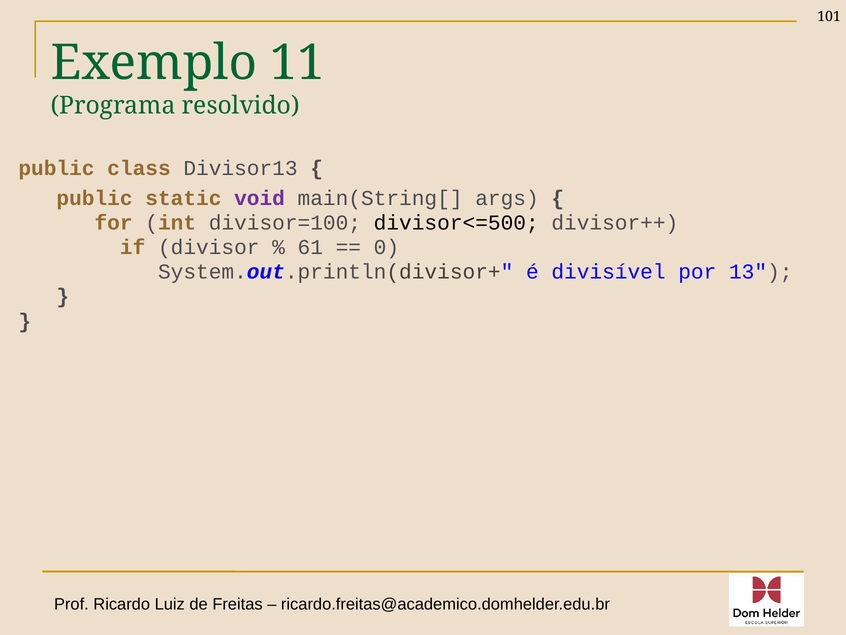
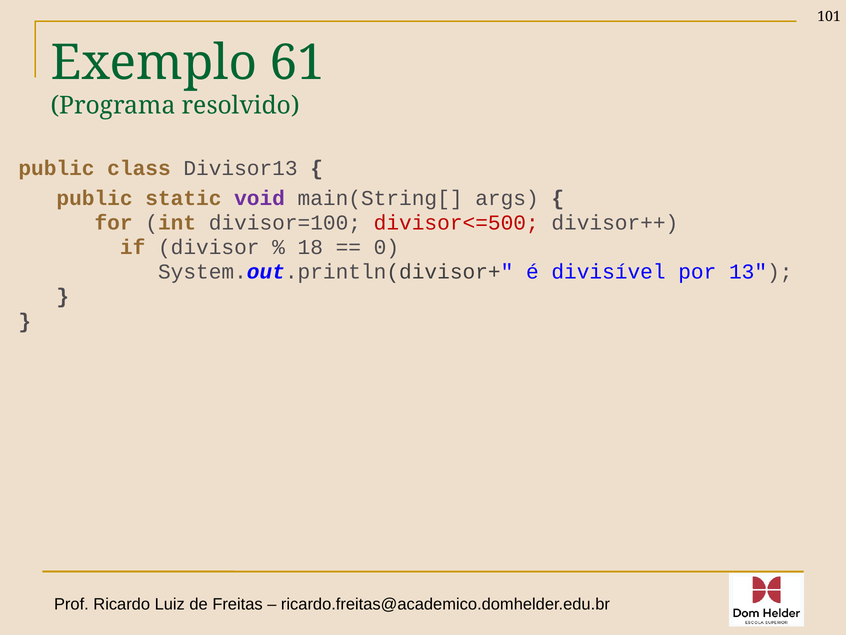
11: 11 -> 61 (297, 63)
divisor<=500 colour: black -> red (456, 223)
61: 61 -> 18 (310, 247)
